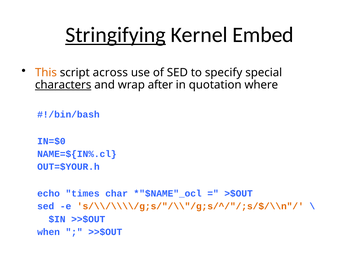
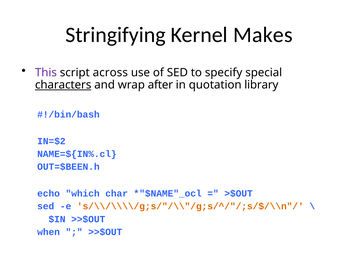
Stringifying underline: present -> none (116, 35)
Embed: Embed -> Makes (263, 35)
This colour: orange -> purple (46, 72)
where: where -> library (261, 85)
IN=$0: IN=$0 -> IN=$2 (51, 141)
OUT=$YOUR.h: OUT=$YOUR.h -> OUT=$BEEN.h (68, 166)
times: times -> which (83, 193)
